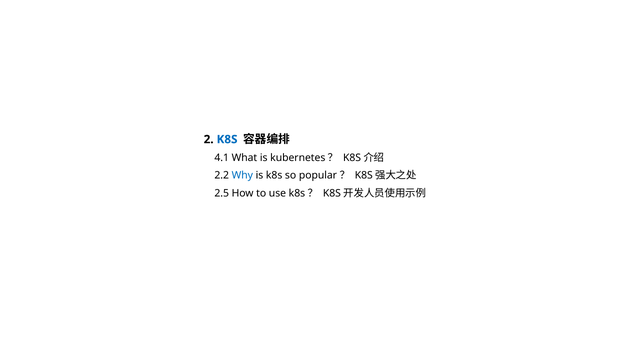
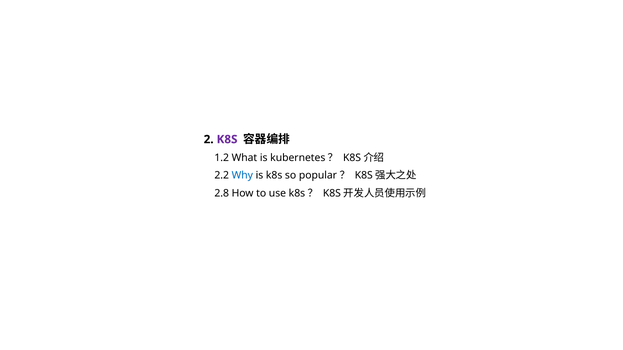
K8S colour: blue -> purple (227, 140)
4.1: 4.1 -> 1.2 (222, 158)
2.5: 2.5 -> 2.8 (222, 193)
